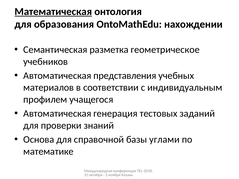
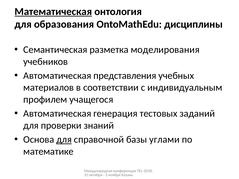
нахождении: нахождении -> дисциплины (194, 24)
геометрическое: геометрическое -> моделирования (165, 50)
для underline: none -> present (64, 140)
